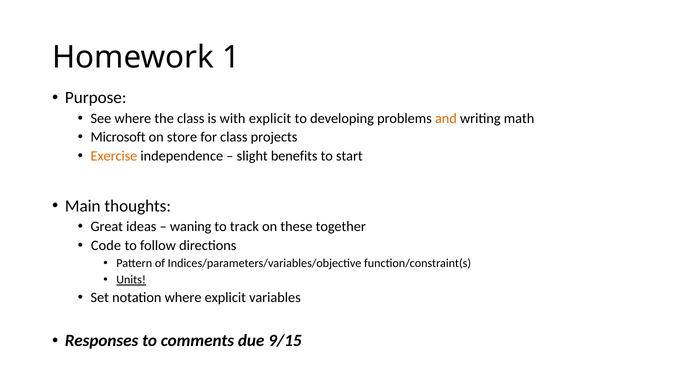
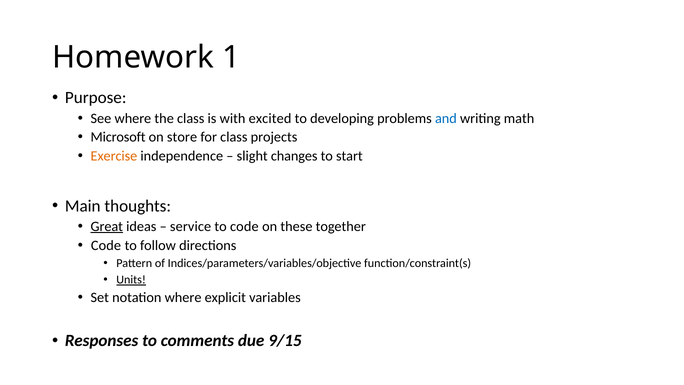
with explicit: explicit -> excited (270, 118)
and colour: orange -> blue (446, 118)
benefits: benefits -> changes (294, 156)
Great underline: none -> present (107, 226)
waning: waning -> service (191, 226)
to track: track -> code (244, 226)
